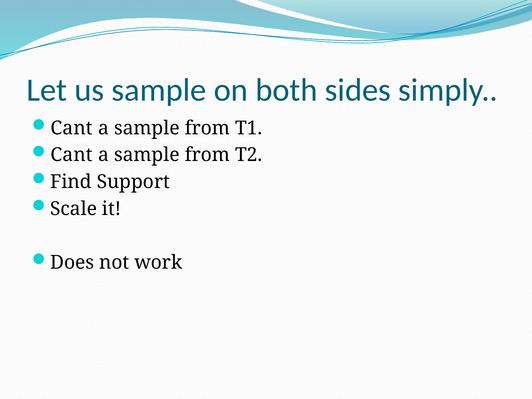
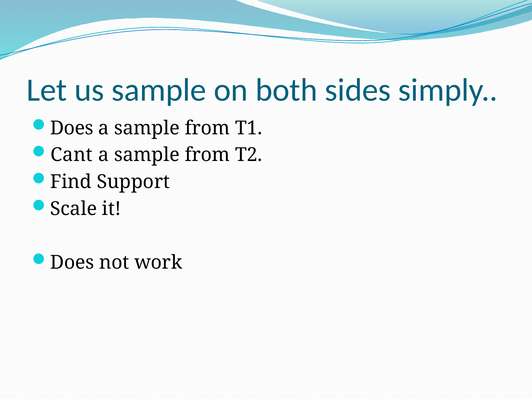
Cant: Cant -> Does (72, 128)
